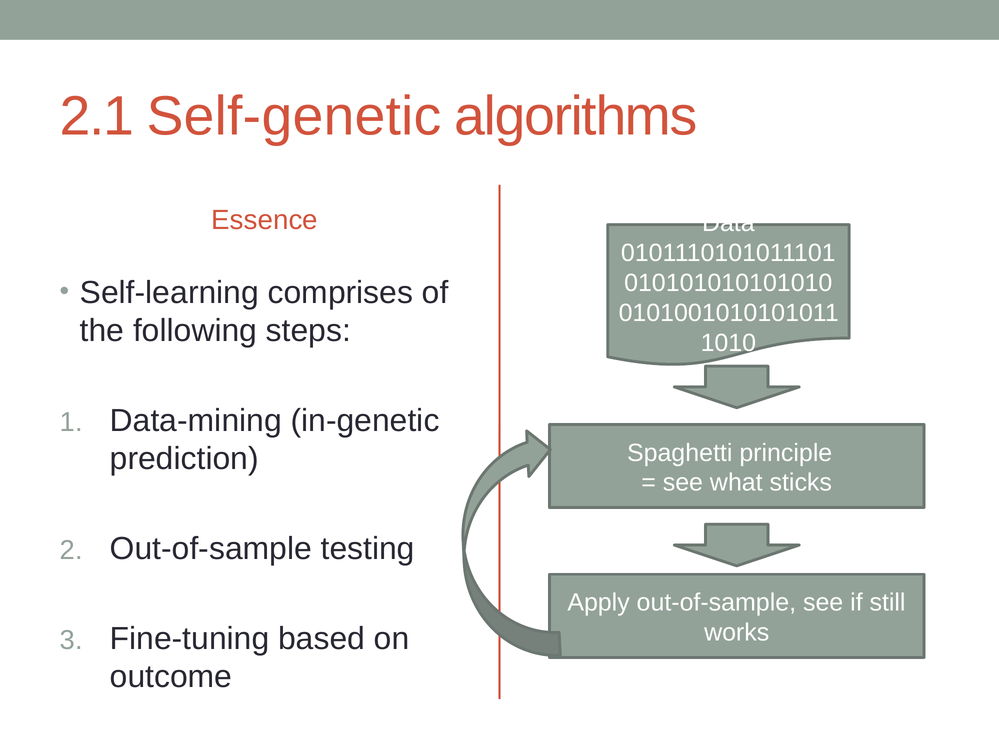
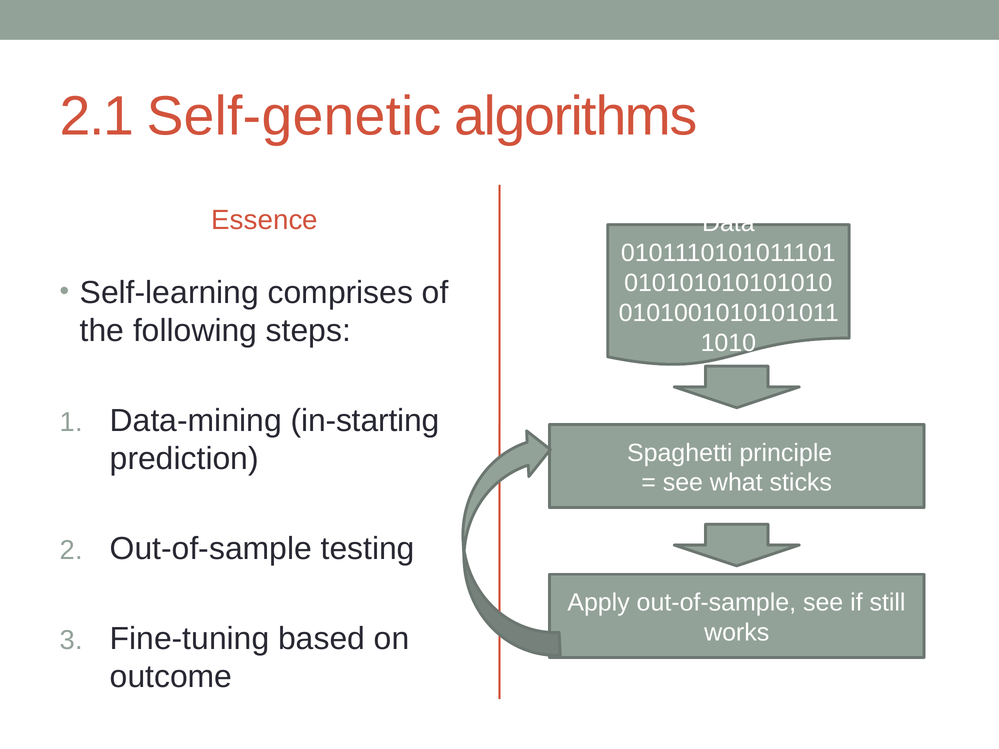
in-genetic: in-genetic -> in-starting (365, 421)
